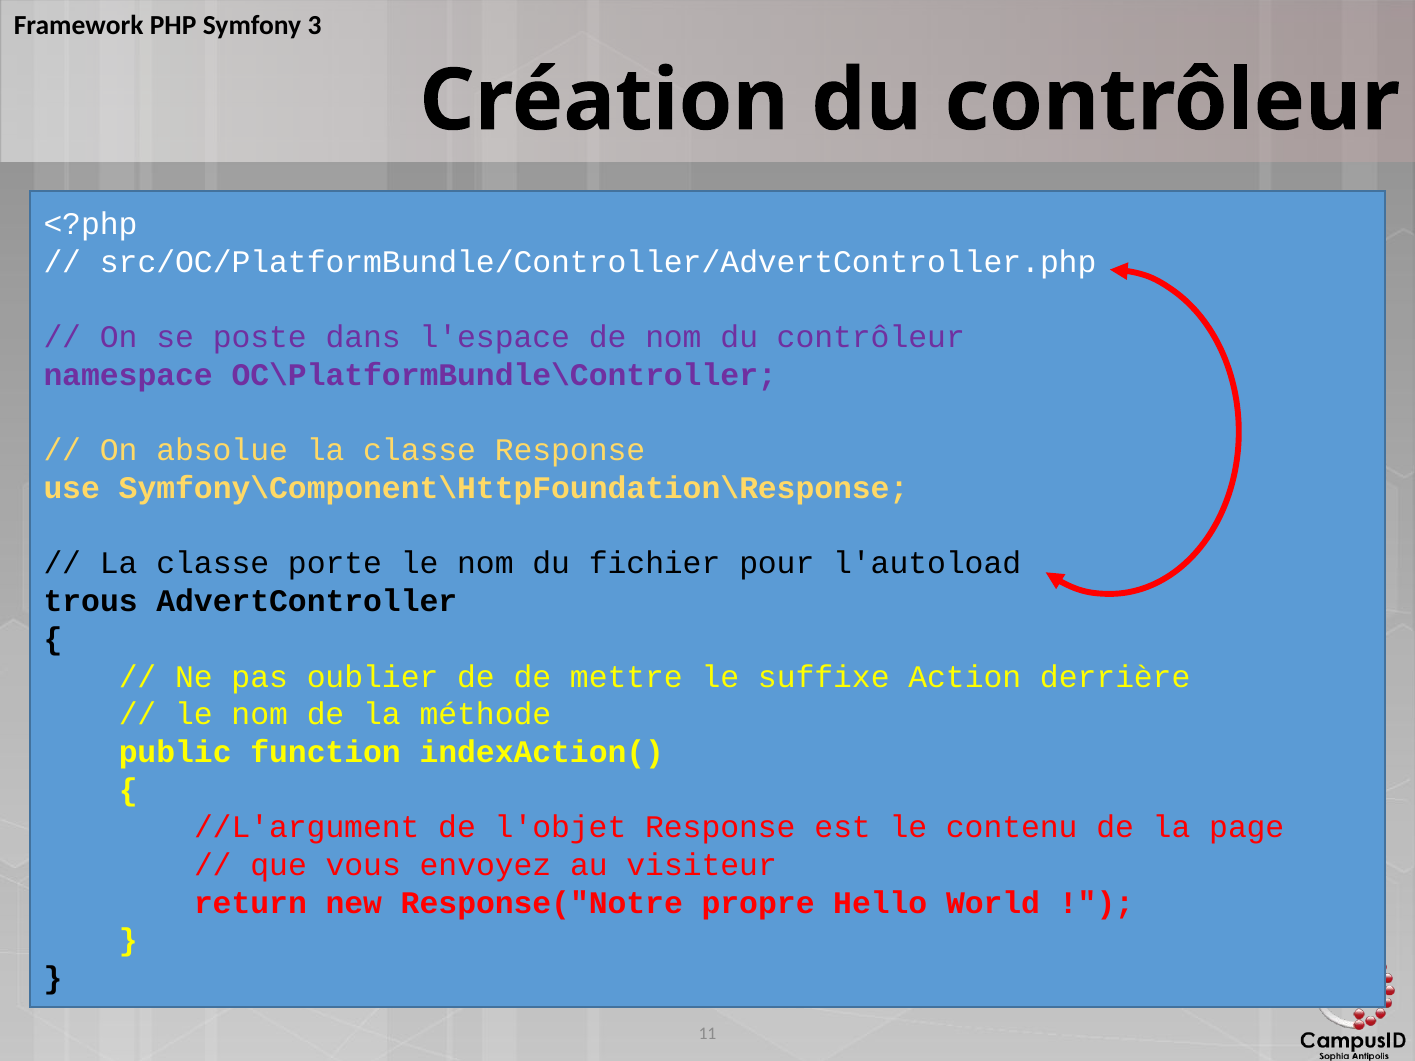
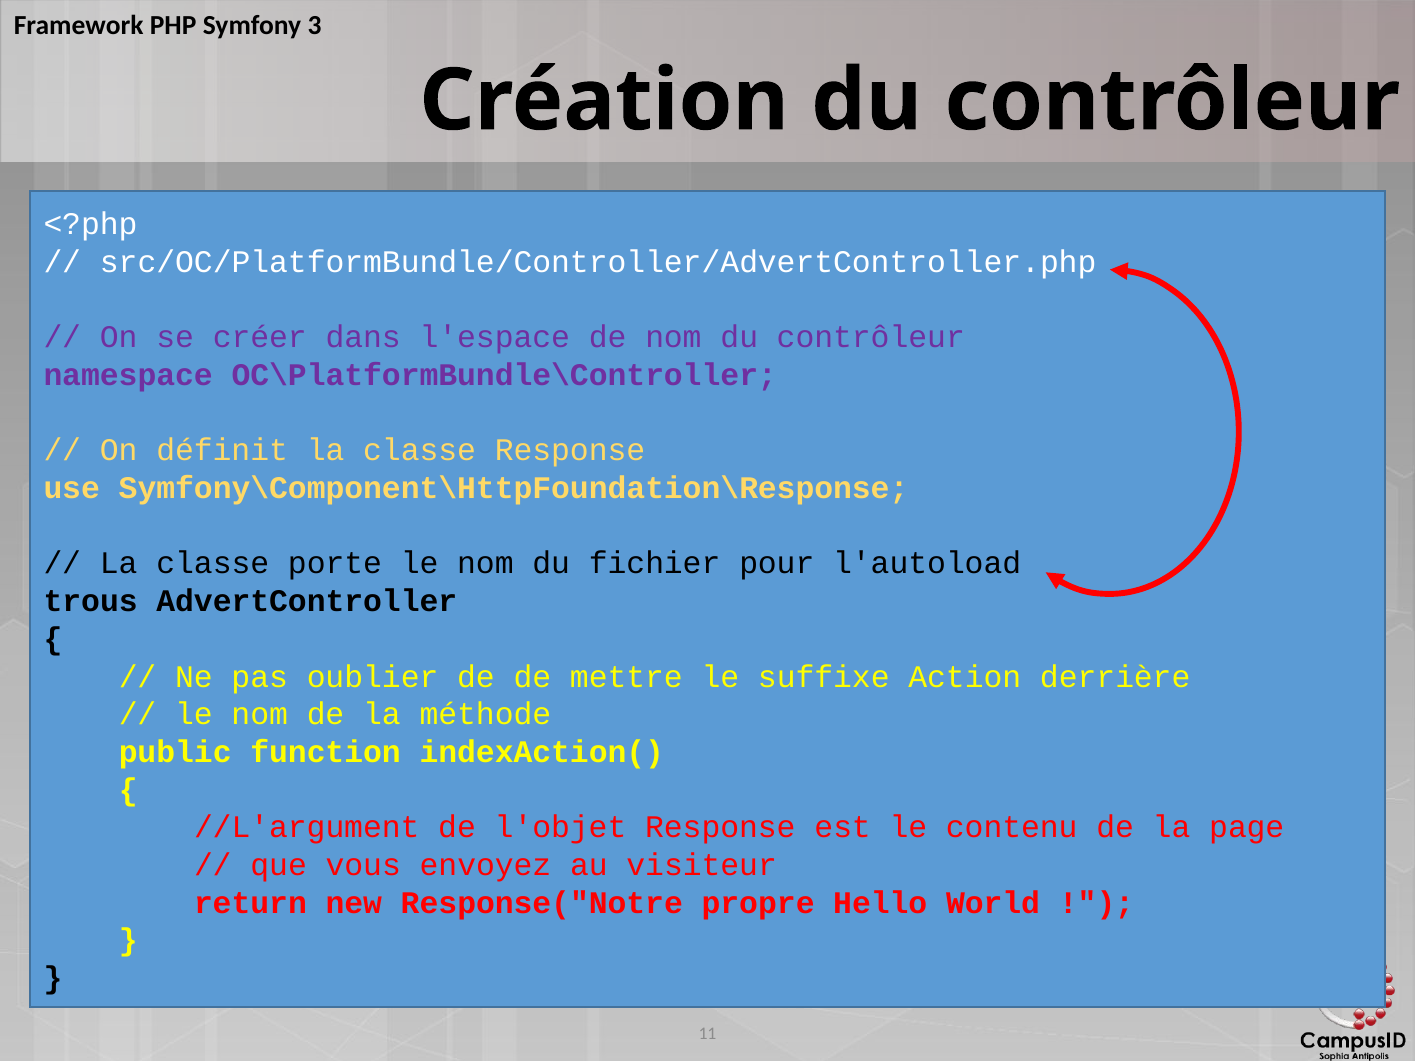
poste: poste -> créer (260, 337)
absolue: absolue -> définit (222, 451)
